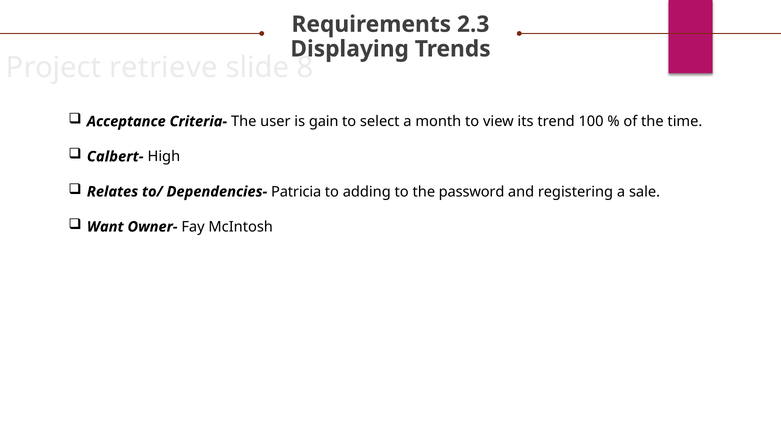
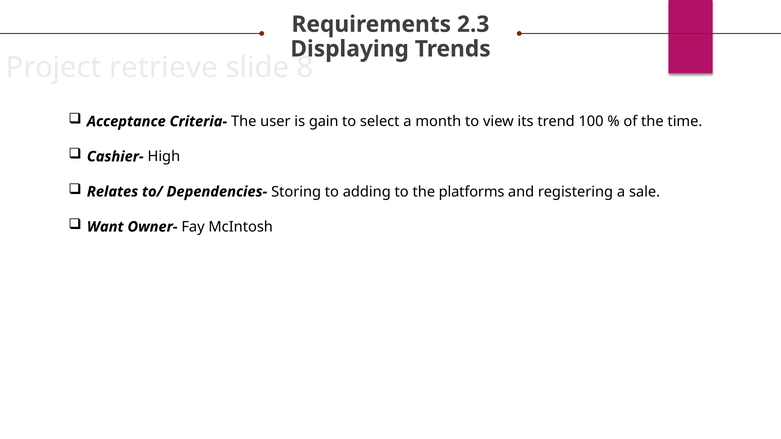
Calbert-: Calbert- -> Cashier- (115, 157)
Patricia: Patricia -> Storing (296, 192)
password: password -> platforms (472, 192)
